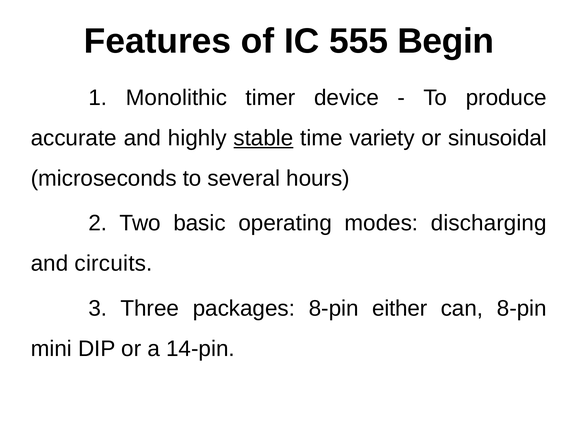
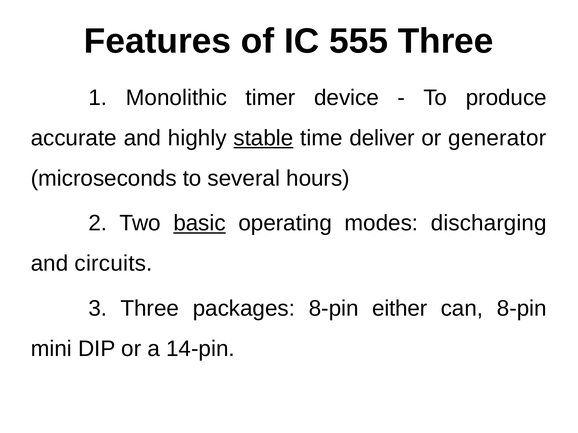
555 Begin: Begin -> Three (446, 41)
variety: variety -> deliver (382, 138)
sinusoidal: sinusoidal -> generator (497, 138)
basic underline: none -> present (200, 224)
